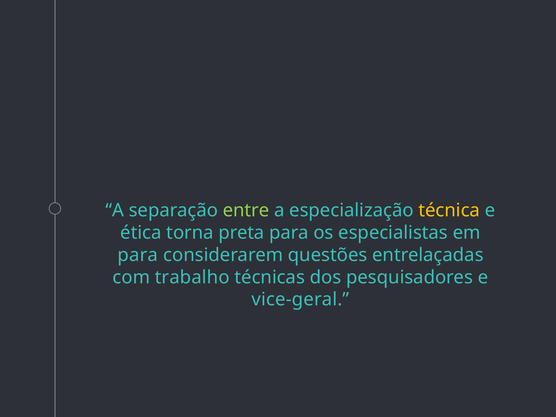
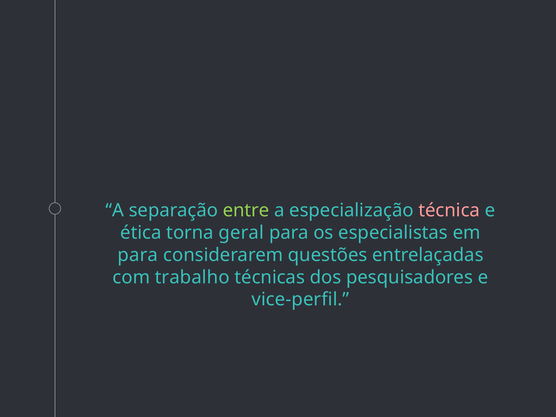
técnica colour: yellow -> pink (449, 211)
preta: preta -> geral (241, 233)
vice-geral: vice-geral -> vice-perfil (300, 300)
